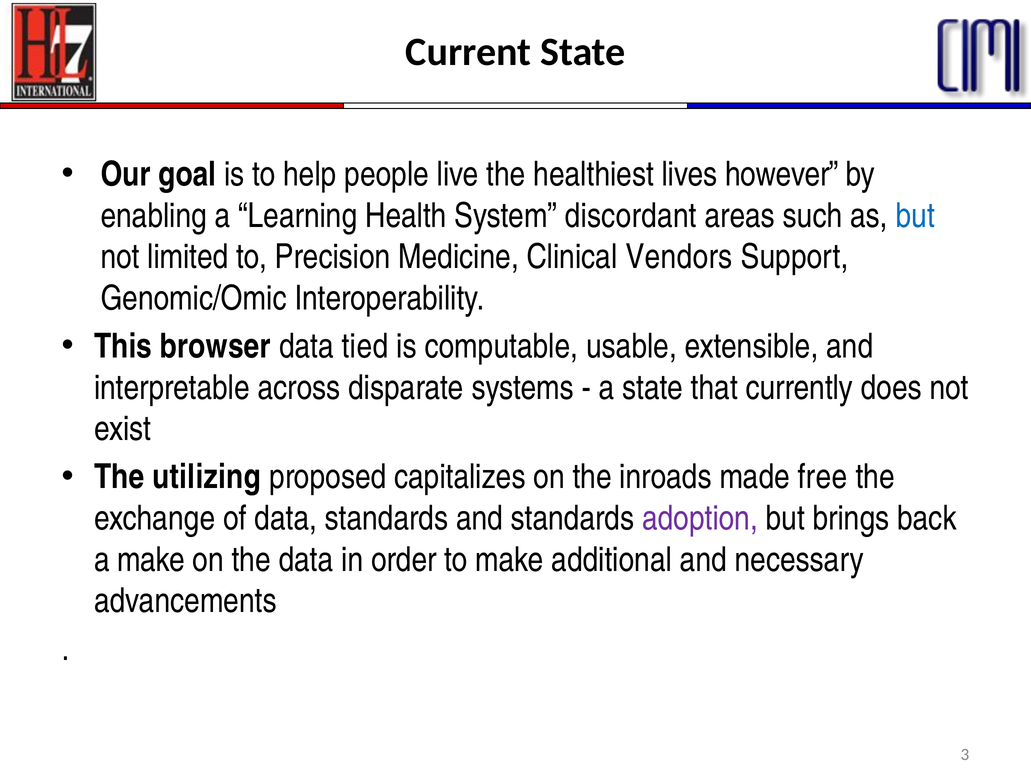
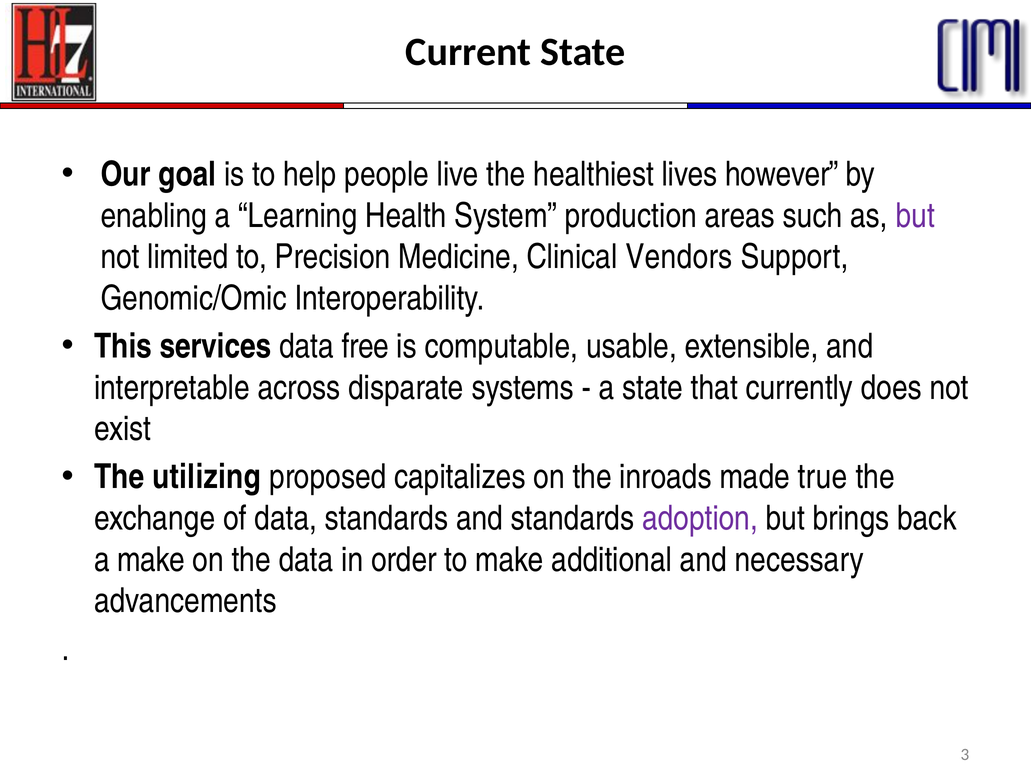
discordant: discordant -> production (631, 215)
but colour: blue -> purple (915, 215)
browser: browser -> services (215, 346)
tied: tied -> free (365, 346)
free: free -> true (823, 477)
